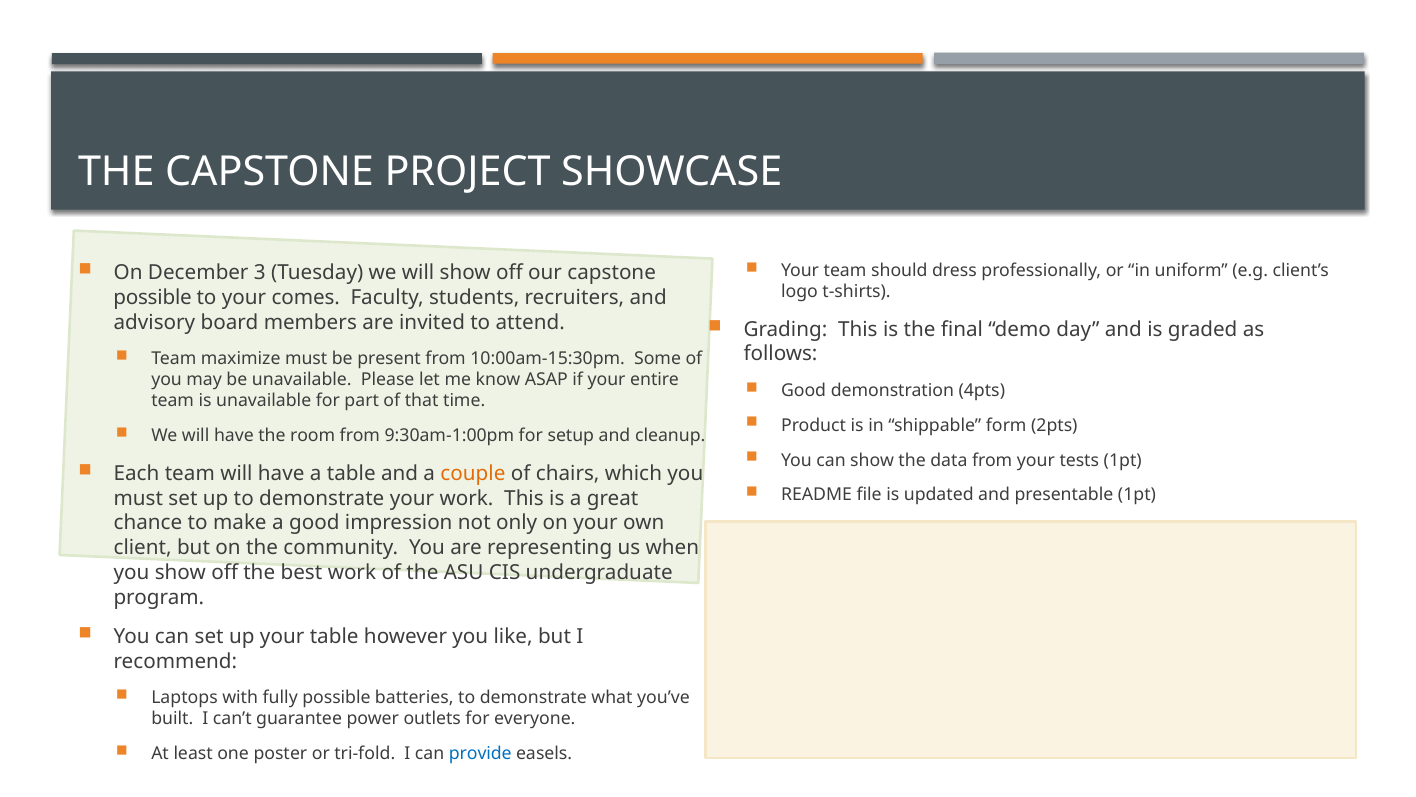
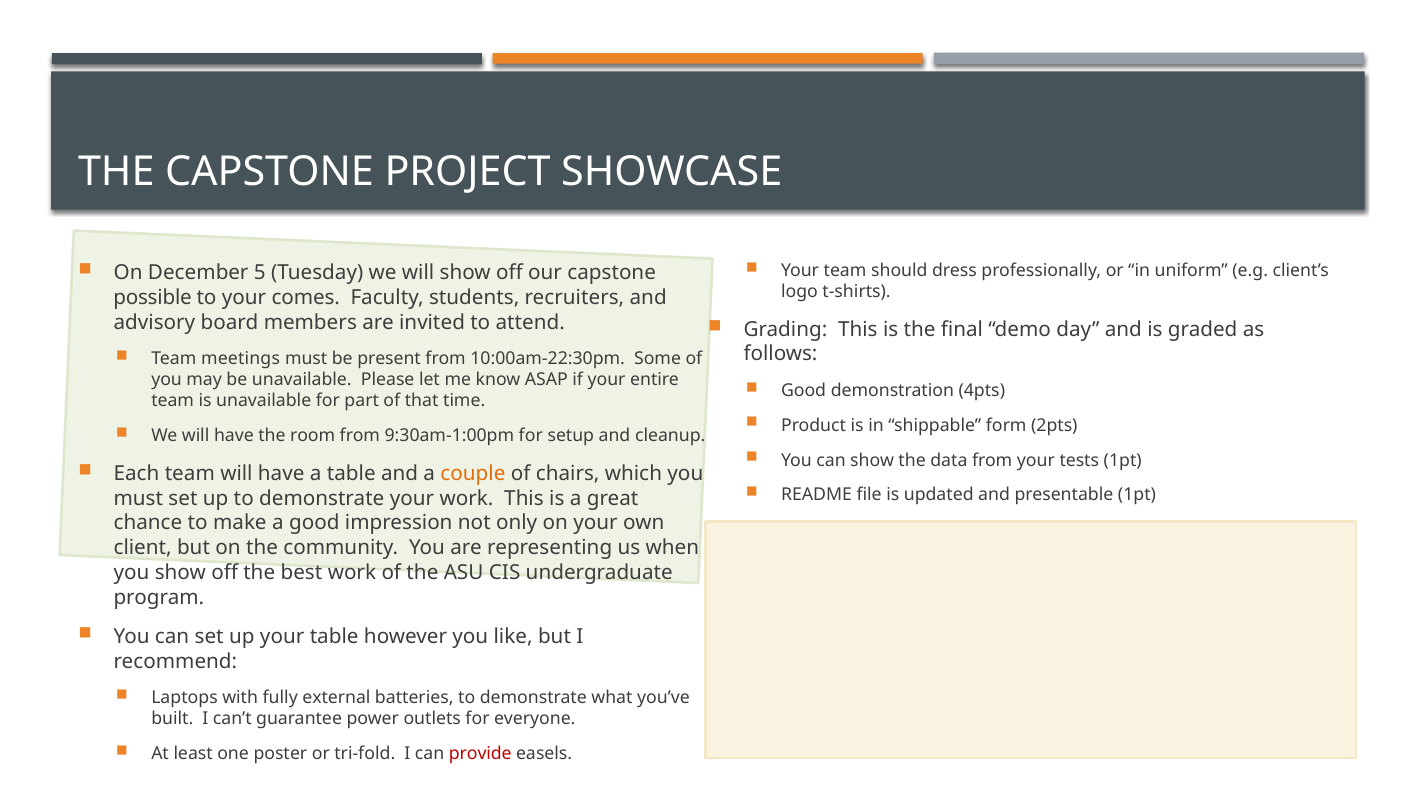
3: 3 -> 5 (260, 272)
maximize: maximize -> meetings (241, 358)
10:00am-15:30pm: 10:00am-15:30pm -> 10:00am-22:30pm (548, 358)
fully possible: possible -> external (336, 697)
provide colour: blue -> red (480, 753)
